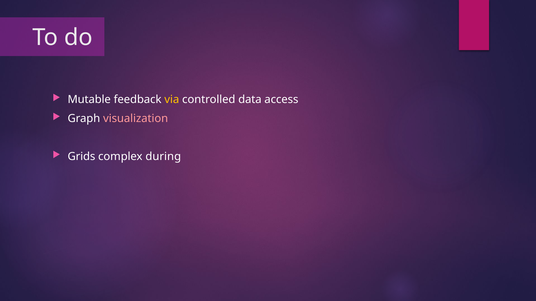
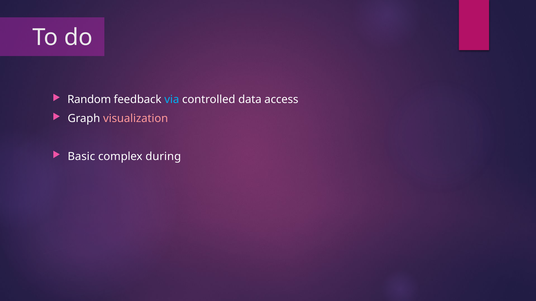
Mutable: Mutable -> Random (89, 100)
via colour: yellow -> light blue (172, 100)
Grids: Grids -> Basic (81, 157)
